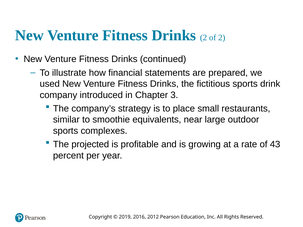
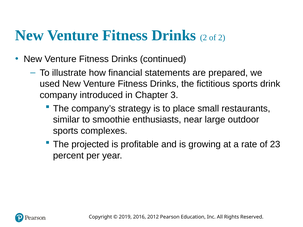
equivalents: equivalents -> enthusiasts (157, 120)
43: 43 -> 23 (275, 145)
